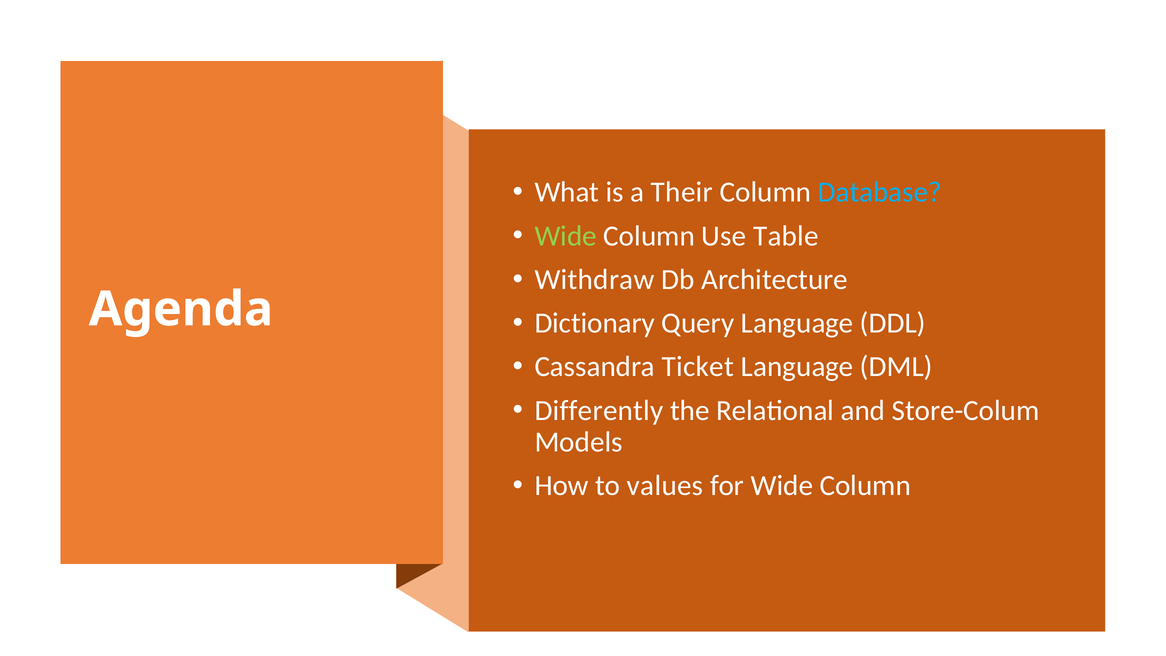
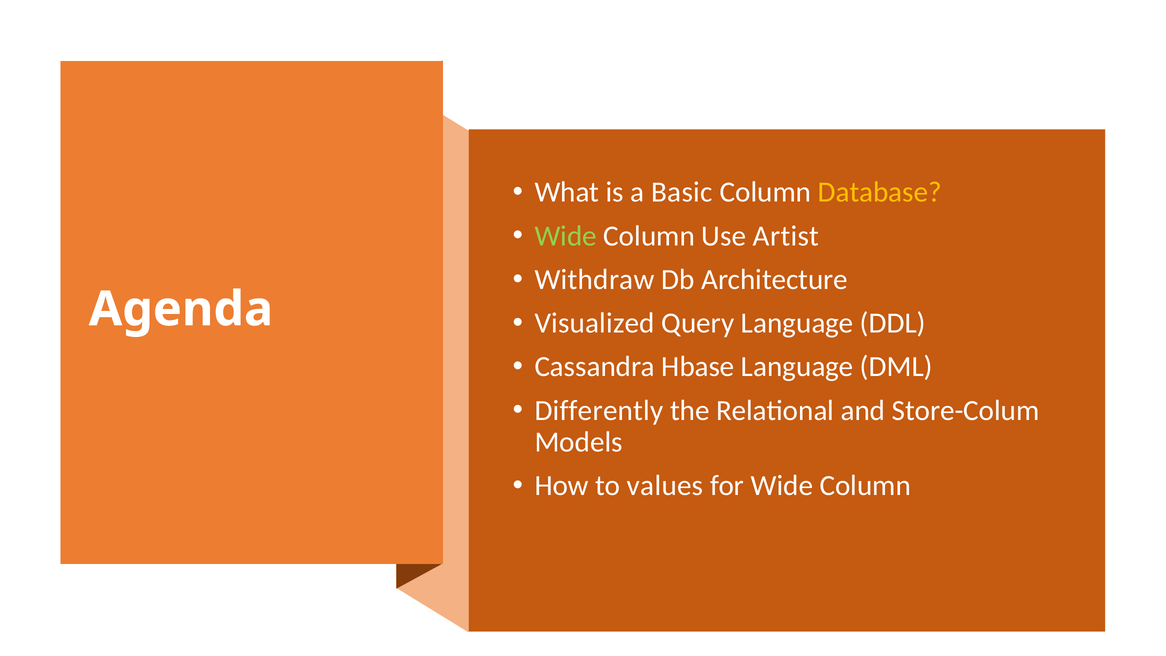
Their: Their -> Basic (682, 192)
Database colour: light blue -> yellow (880, 192)
Table: Table -> Artist (786, 236)
Dictionary: Dictionary -> Visualized (595, 323)
Ticket: Ticket -> Hbase (698, 367)
